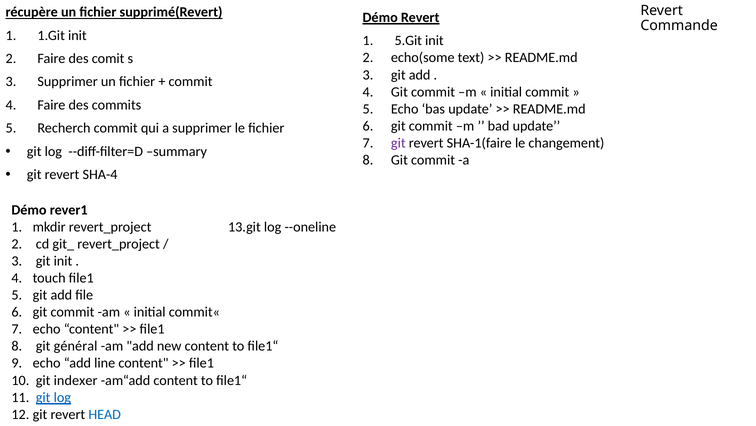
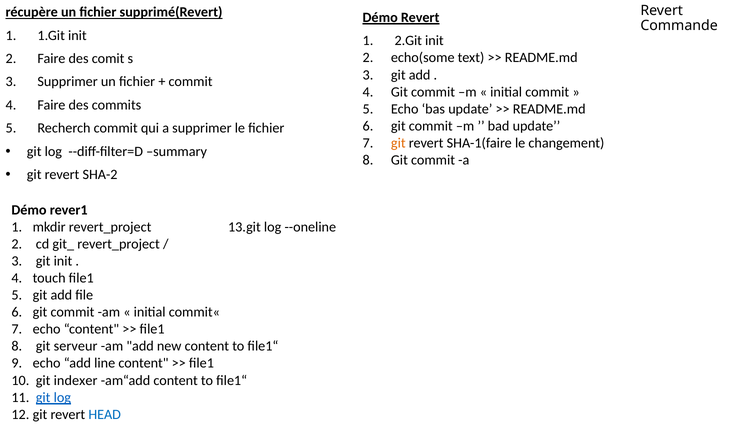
5.Git: 5.Git -> 2.Git (408, 40)
git colour: purple -> orange (398, 143)
SHA-4: SHA-4 -> SHA-2 (100, 174)
général: général -> serveur (76, 346)
